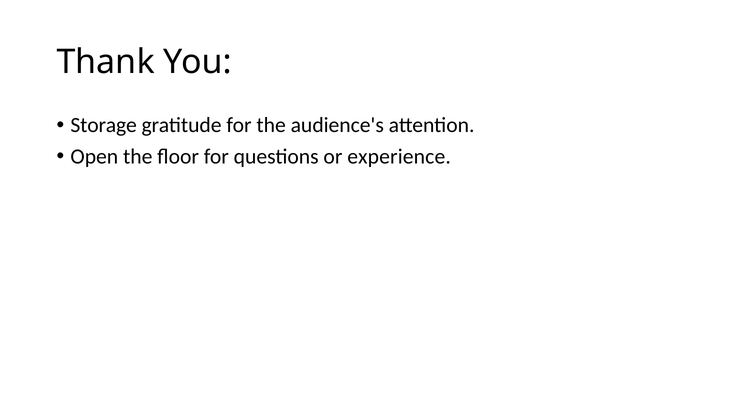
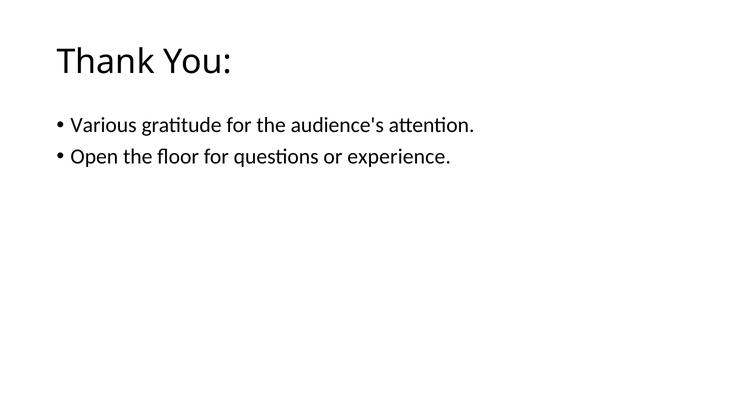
Storage: Storage -> Various (104, 125)
